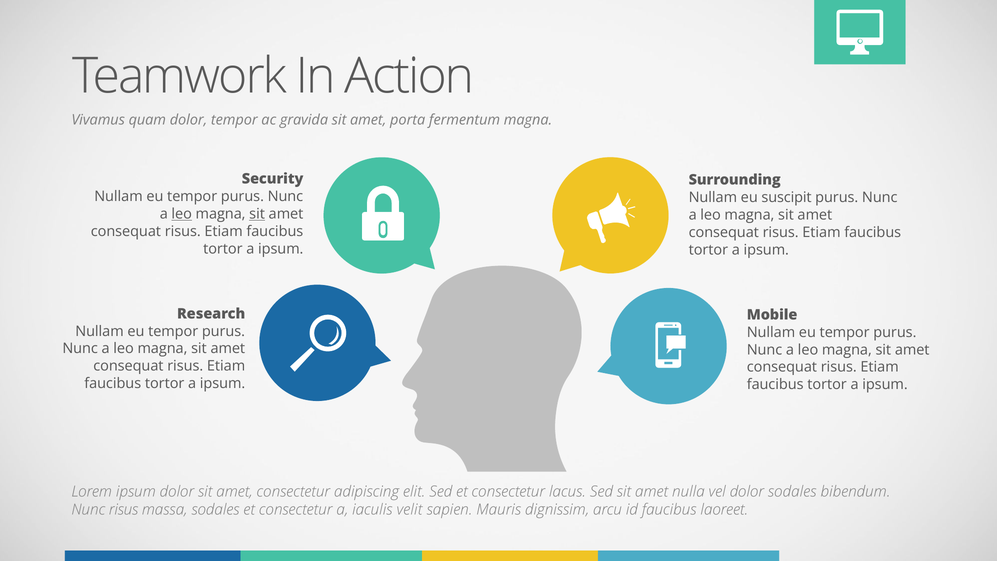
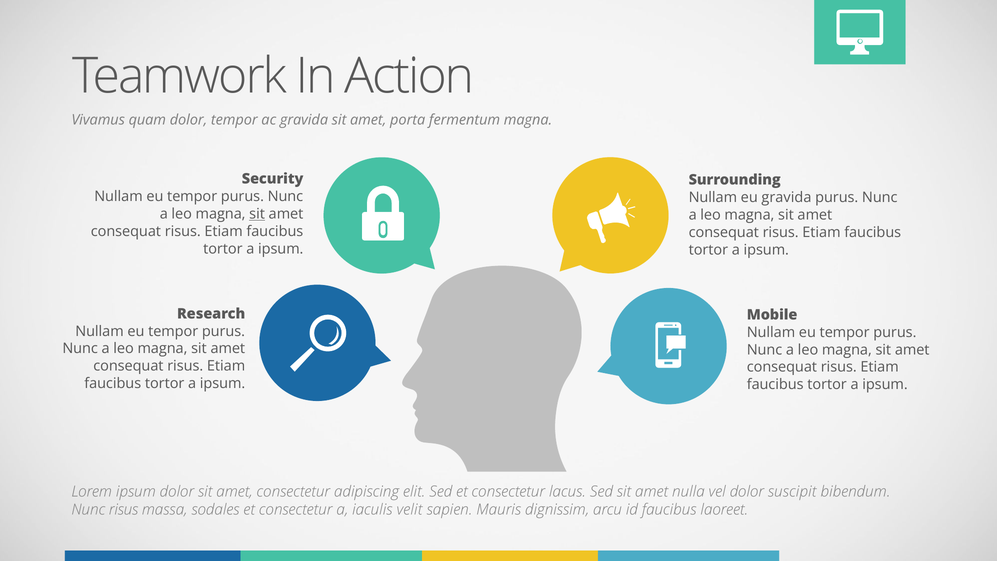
eu suscipit: suscipit -> gravida (786, 198)
leo underline: present -> none (182, 214)
dolor sodales: sodales -> suscipit (792, 491)
